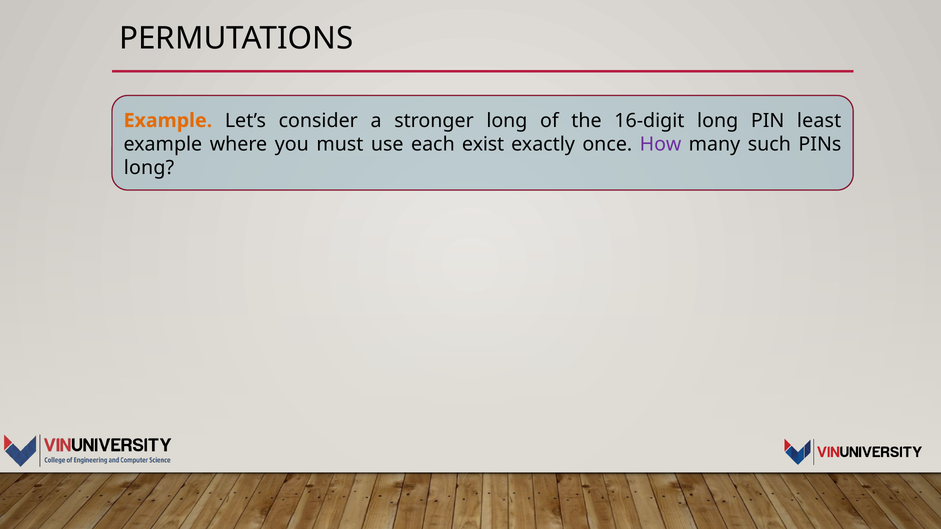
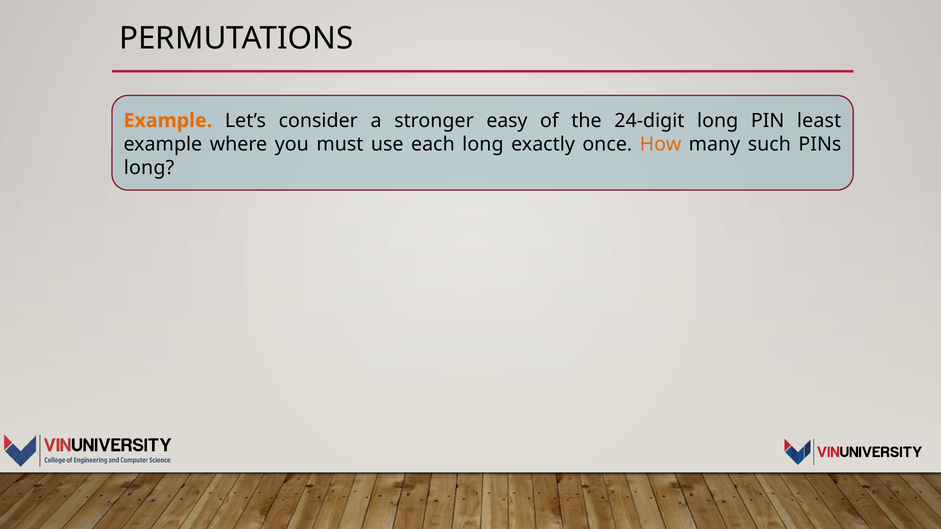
stronger long: long -> easy (507, 121)
16-digit: 16-digit -> 24-digit (649, 121)
each exist: exist -> long (483, 144)
How colour: purple -> orange (661, 144)
